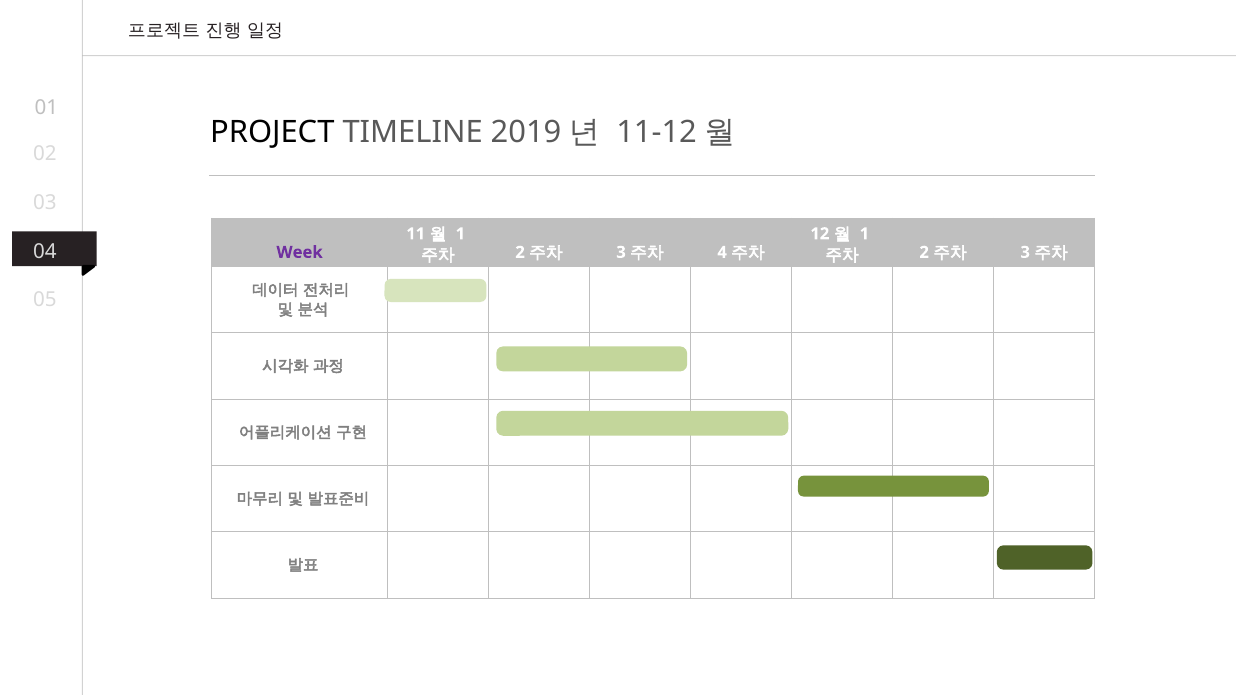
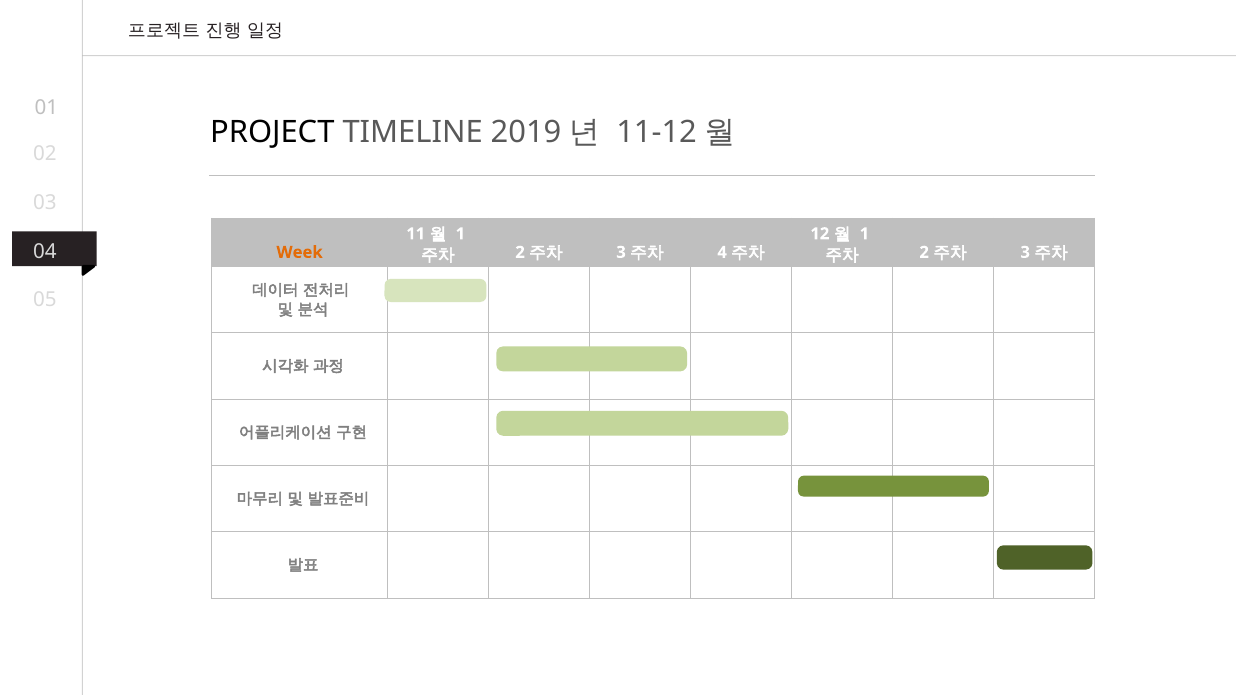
Week colour: purple -> orange (300, 252)
